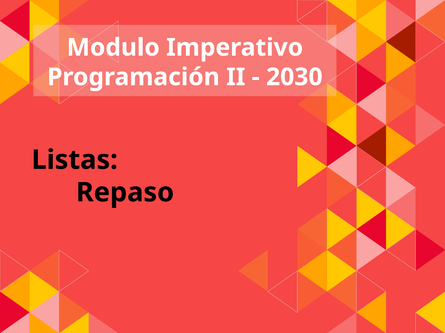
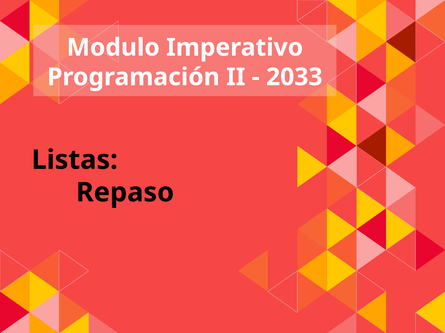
2030: 2030 -> 2033 (294, 77)
